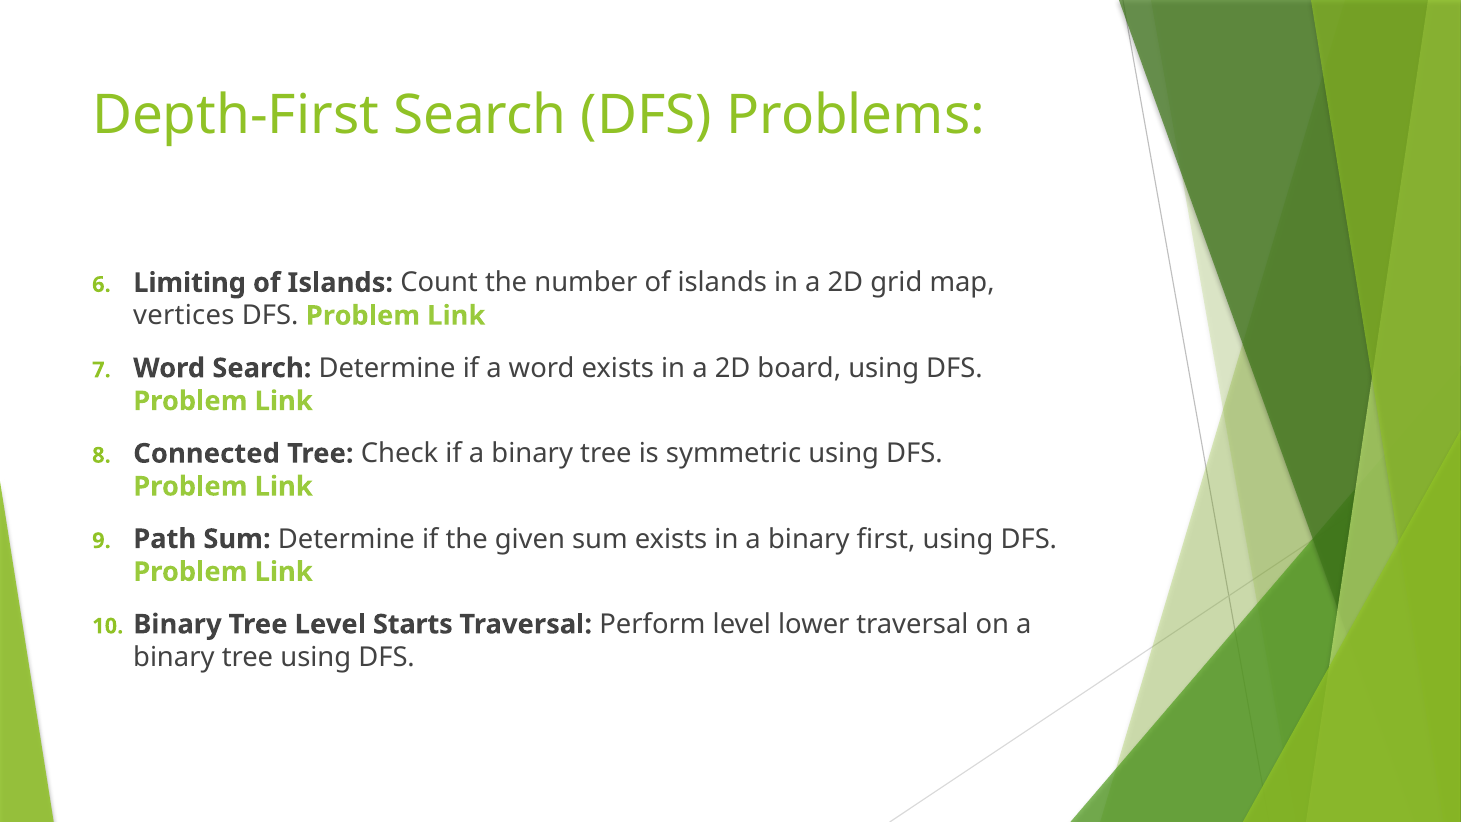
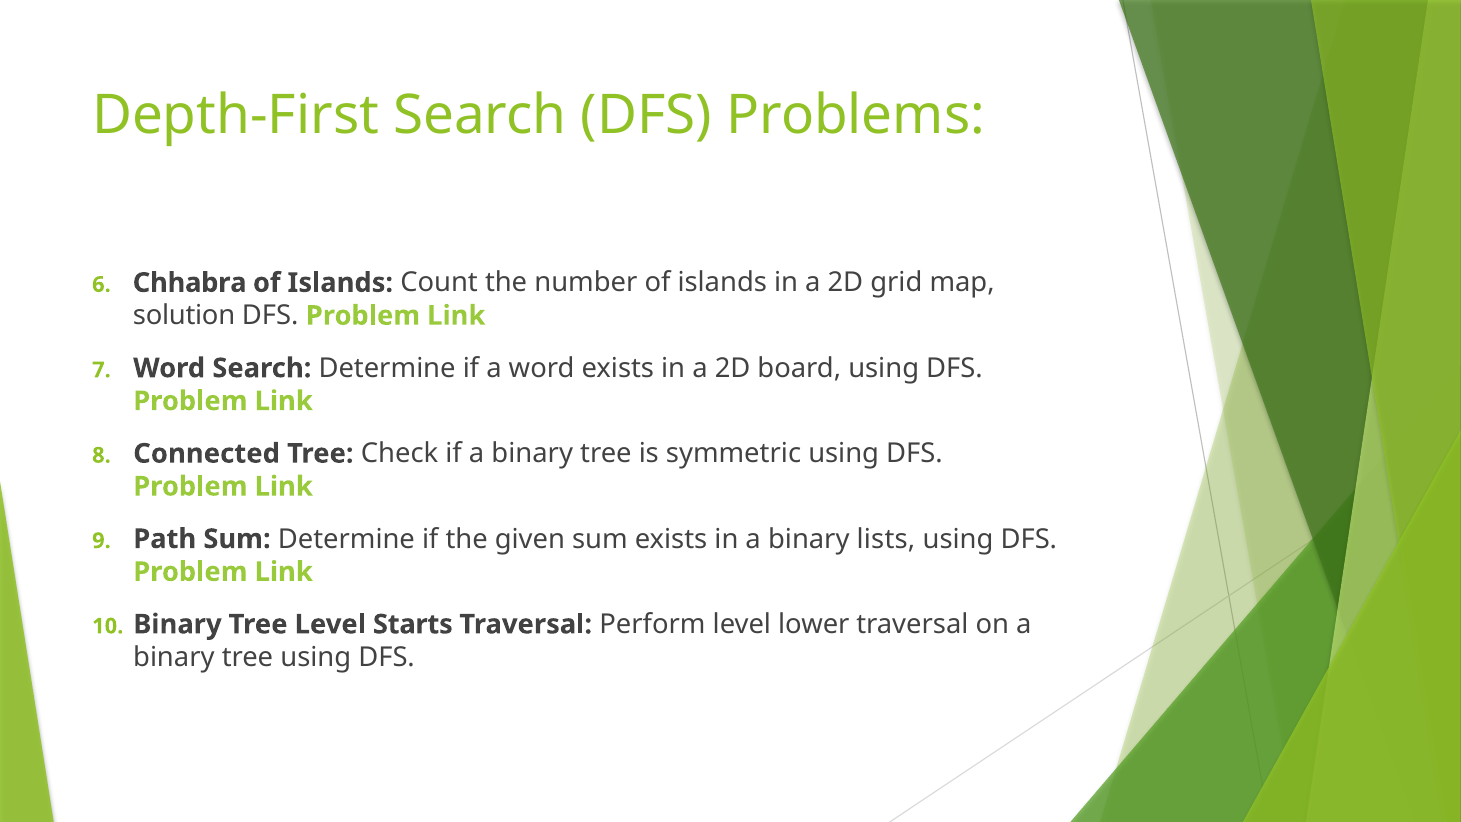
Limiting: Limiting -> Chhabra (190, 283)
vertices: vertices -> solution (184, 316)
first: first -> lists (886, 539)
